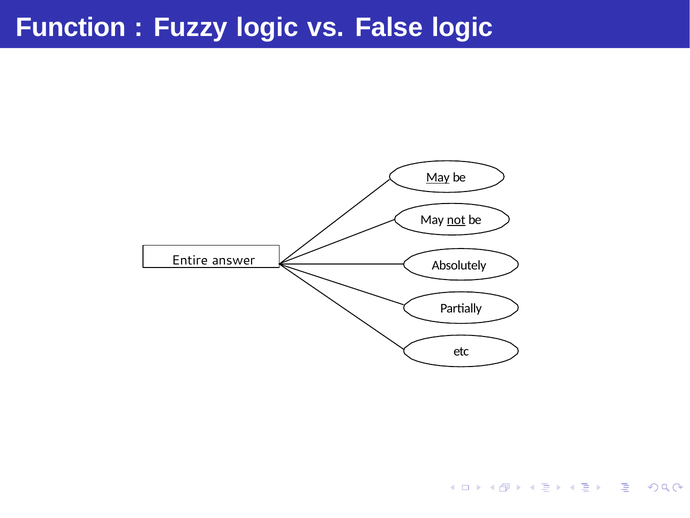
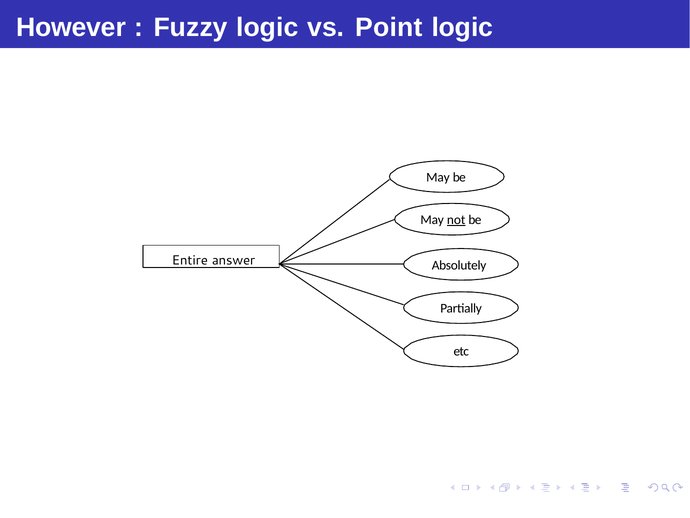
Function: Function -> However (71, 27)
False: False -> Point (389, 27)
May underline: present -> none (438, 177)
